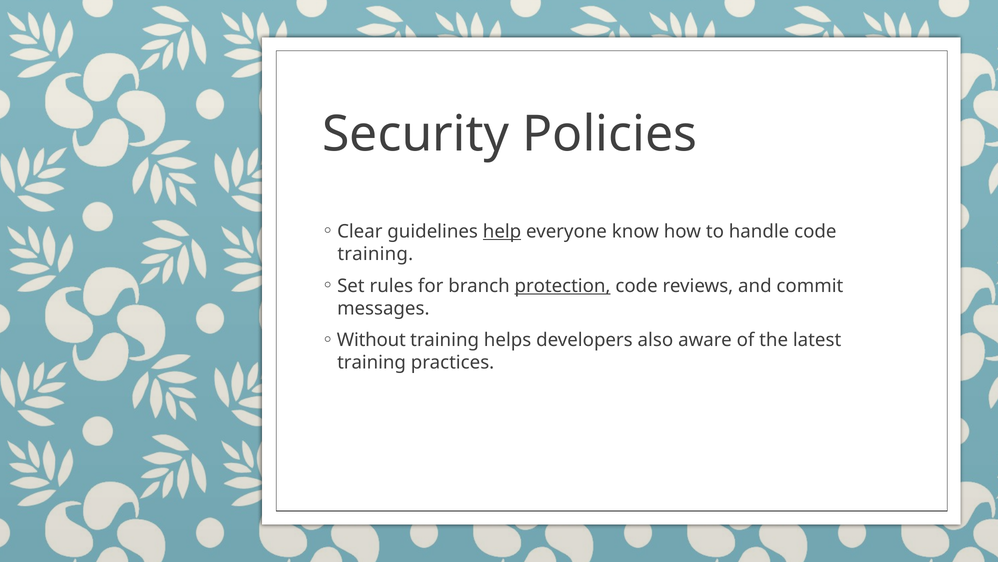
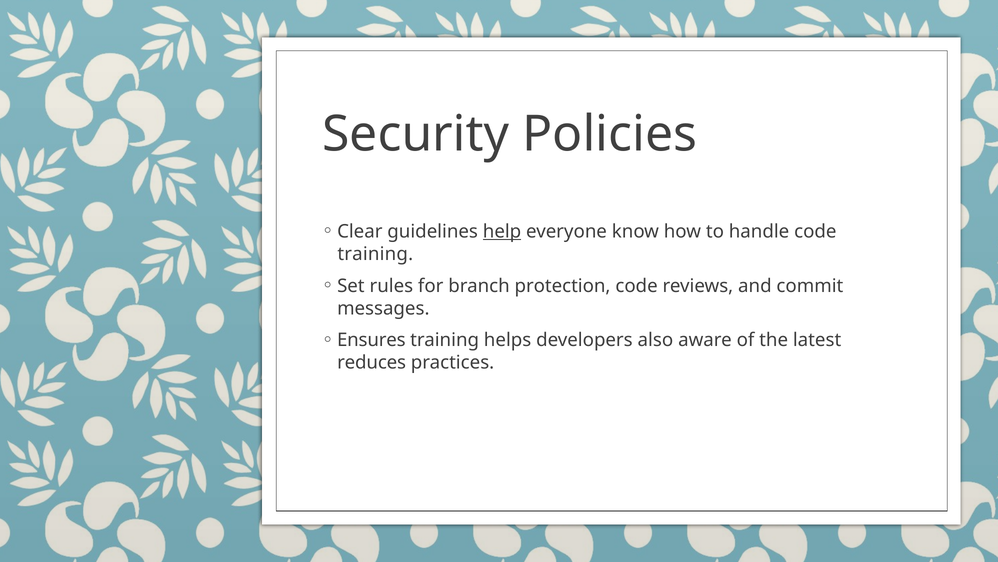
protection underline: present -> none (563, 286)
Without: Without -> Ensures (371, 340)
training: training -> reduces (372, 362)
